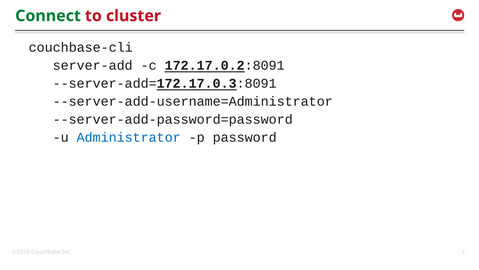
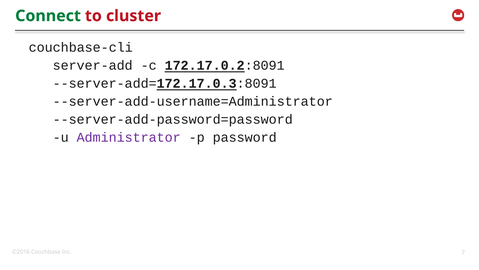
Administrator colour: blue -> purple (129, 137)
